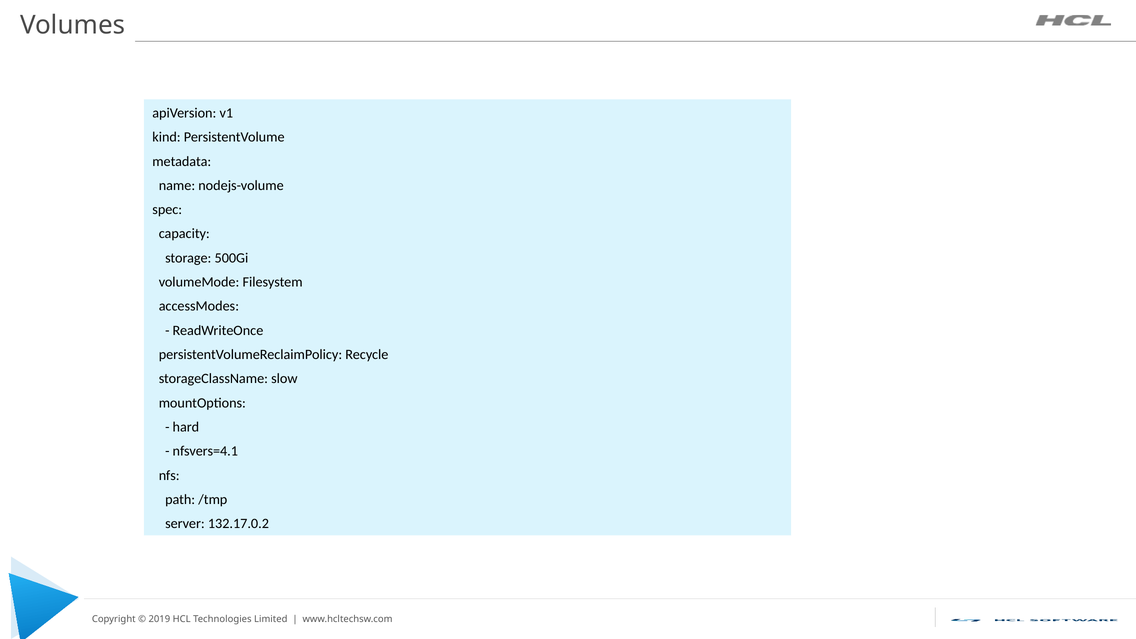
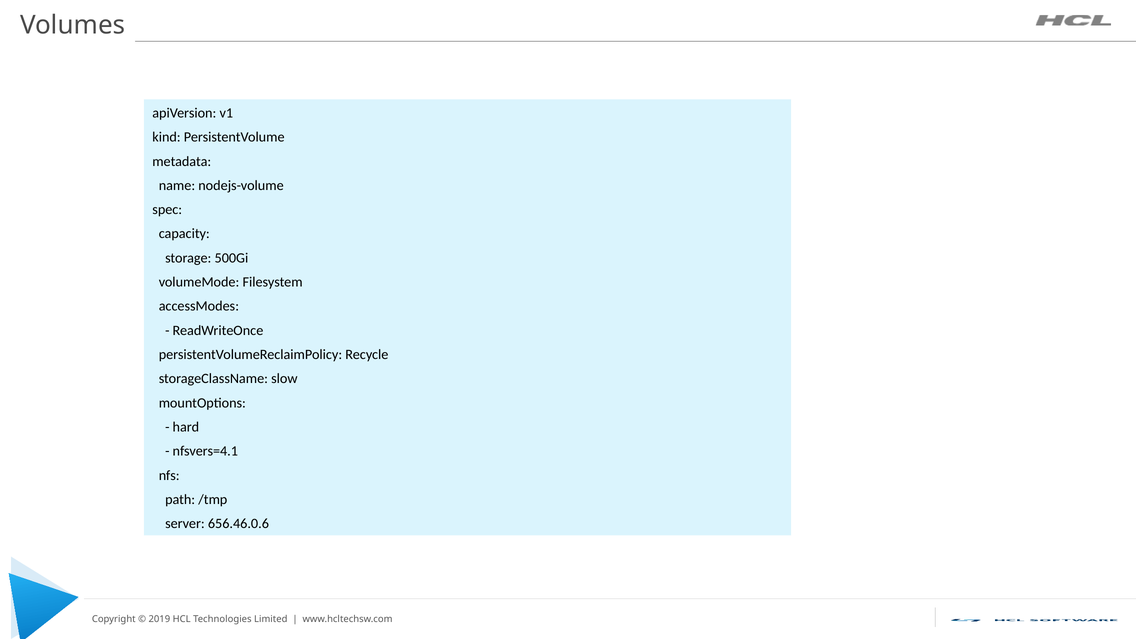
132.17.0.2: 132.17.0.2 -> 656.46.0.6 (238, 524)
